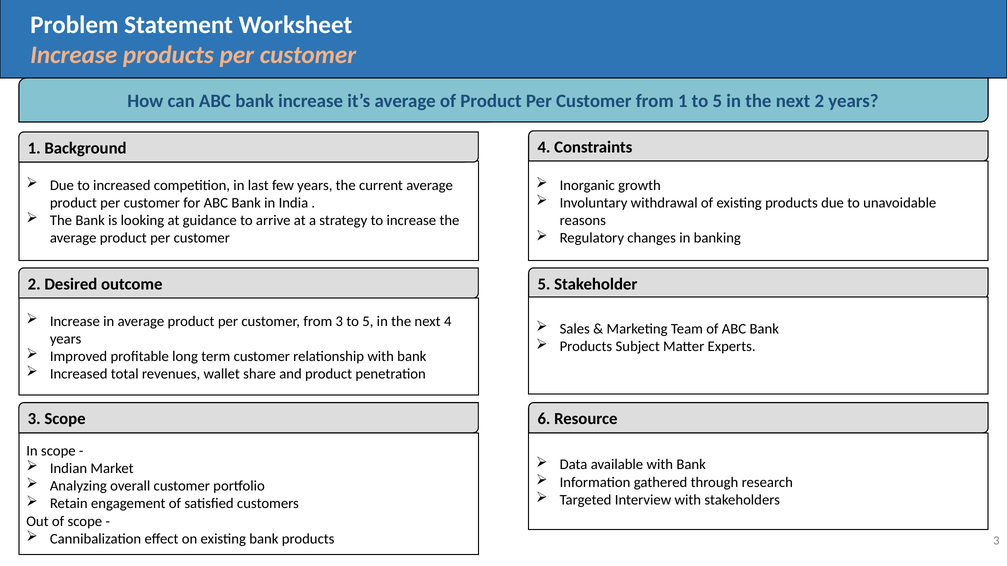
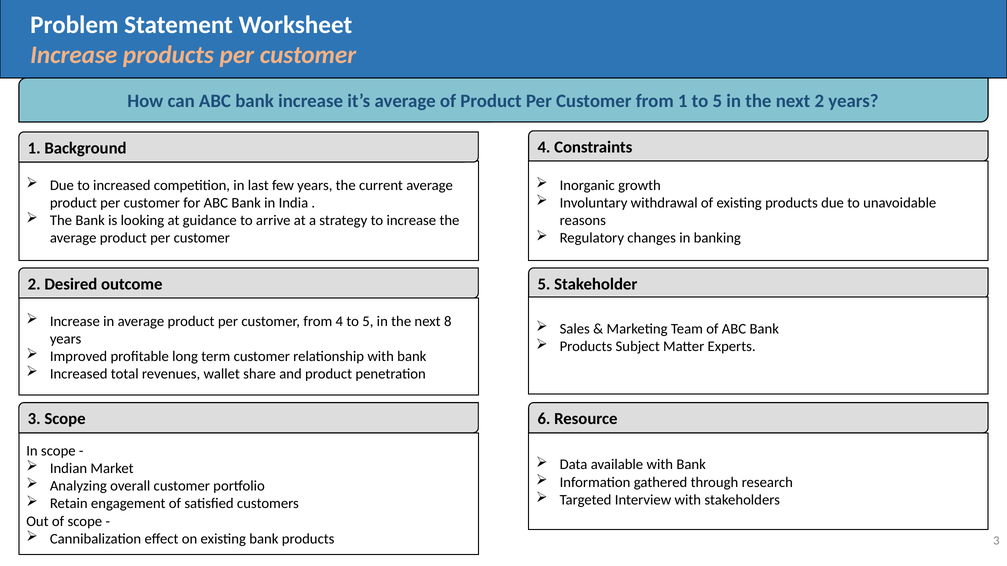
from 3: 3 -> 4 (339, 321)
next 4: 4 -> 8 (448, 321)
